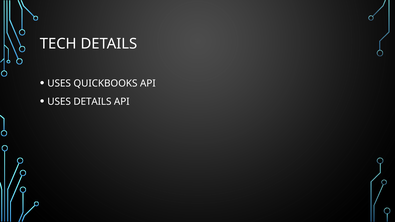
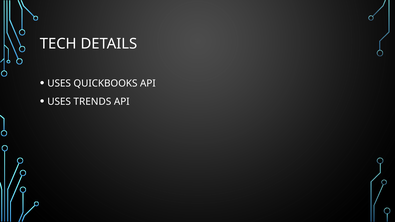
USES DETAILS: DETAILS -> TRENDS (92, 102)
